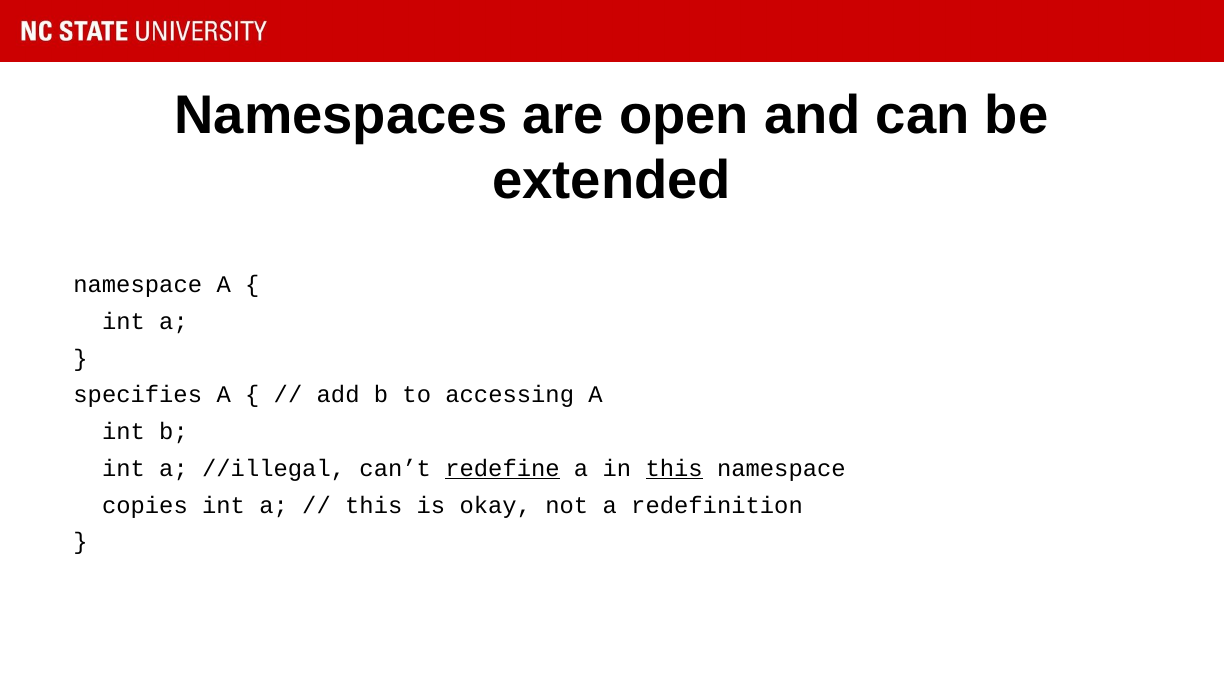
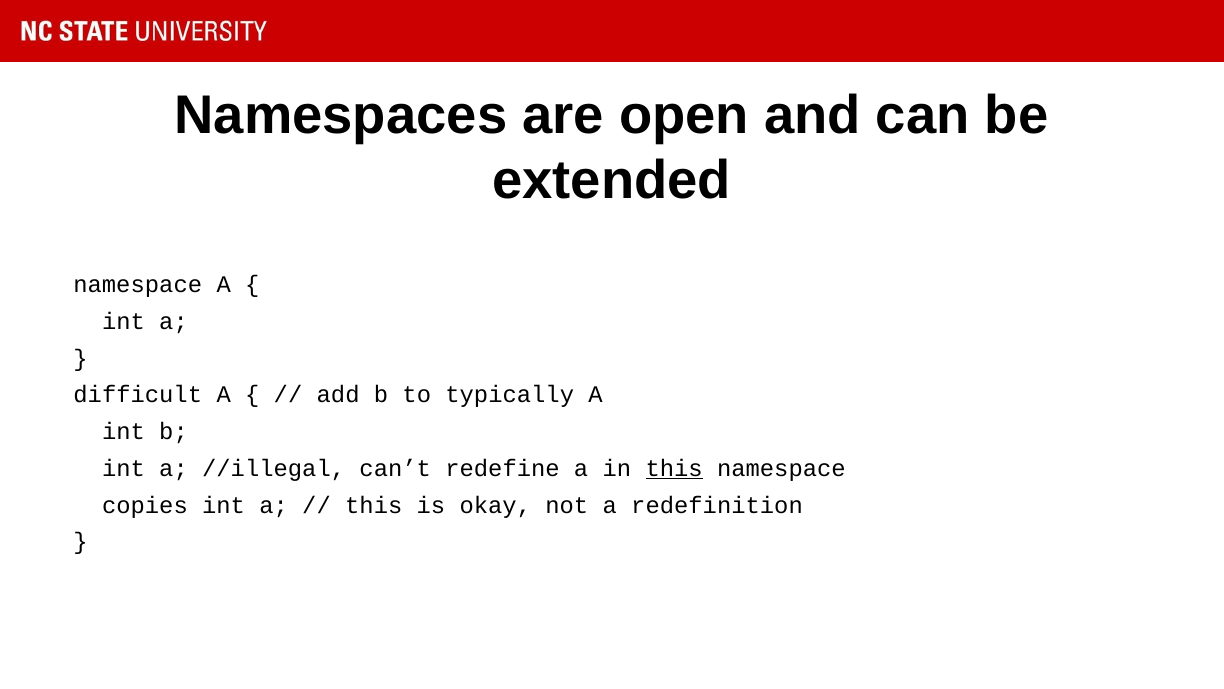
specifies: specifies -> difficult (138, 395)
accessing: accessing -> typically (510, 395)
redefine underline: present -> none (503, 468)
